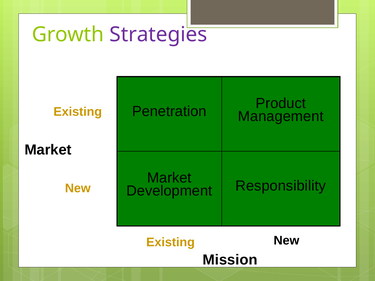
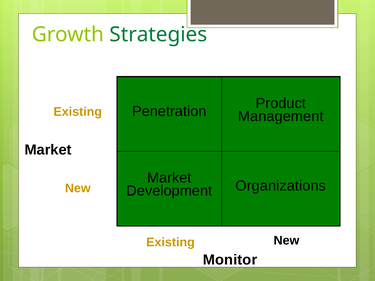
Strategies colour: purple -> green (158, 35)
Responsibility: Responsibility -> Organizations (281, 186)
Mission: Mission -> Monitor (230, 260)
